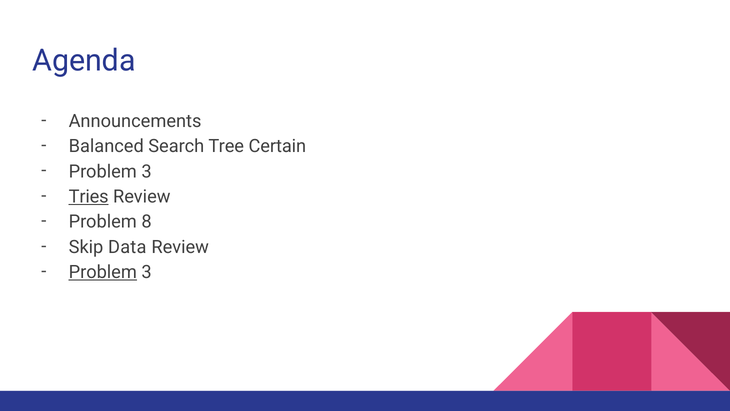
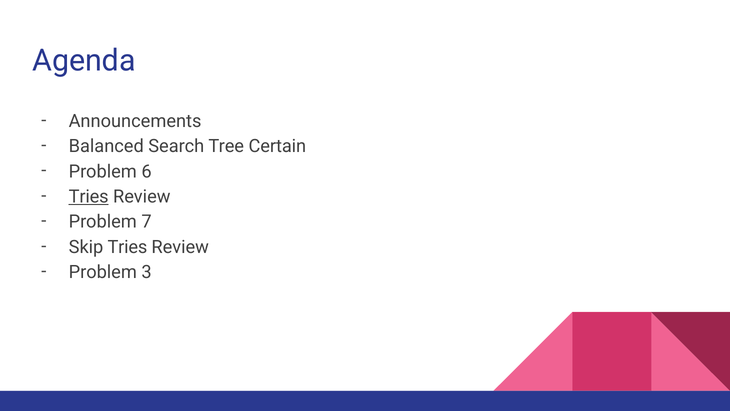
3: 3 -> 6 (147, 171)
8: 8 -> 7 (147, 222)
Skip Data: Data -> Tries (127, 247)
Problem underline: present -> none (103, 272)
